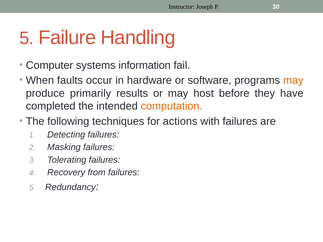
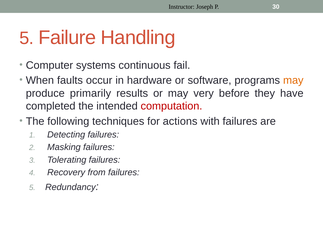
information: information -> continuous (145, 65)
host: host -> very (204, 93)
computation colour: orange -> red (171, 106)
